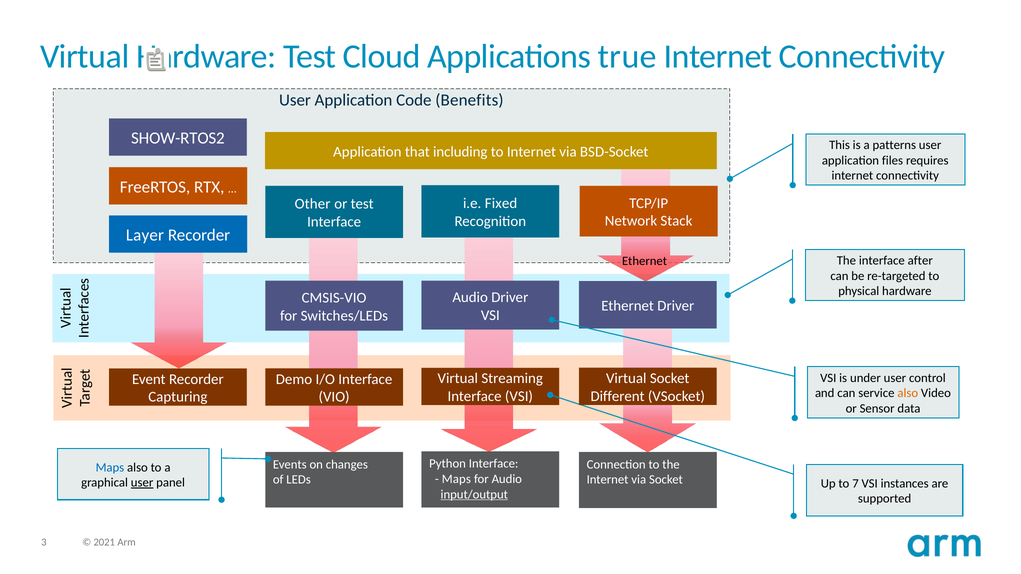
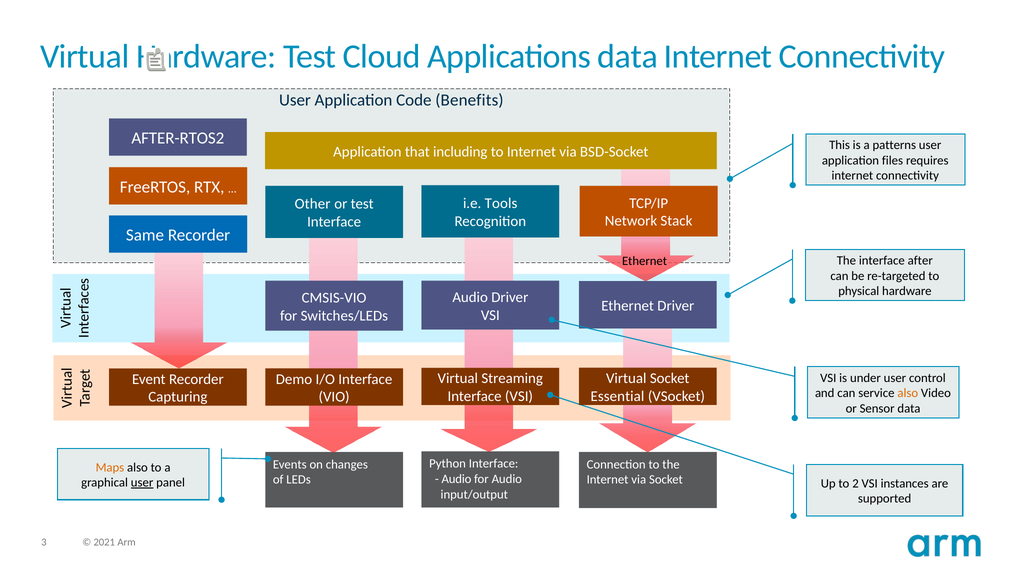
Applications true: true -> data (628, 57)
SHOW-RTOS2: SHOW-RTOS2 -> AFTER-RTOS2 (178, 138)
Fixed: Fixed -> Tools (501, 204)
Layer: Layer -> Same (145, 235)
Different: Different -> Essential (617, 397)
Maps colour: blue -> orange (110, 468)
Maps: Maps -> Audio (456, 479)
7: 7 -> 2 (855, 484)
input/output underline: present -> none (474, 495)
